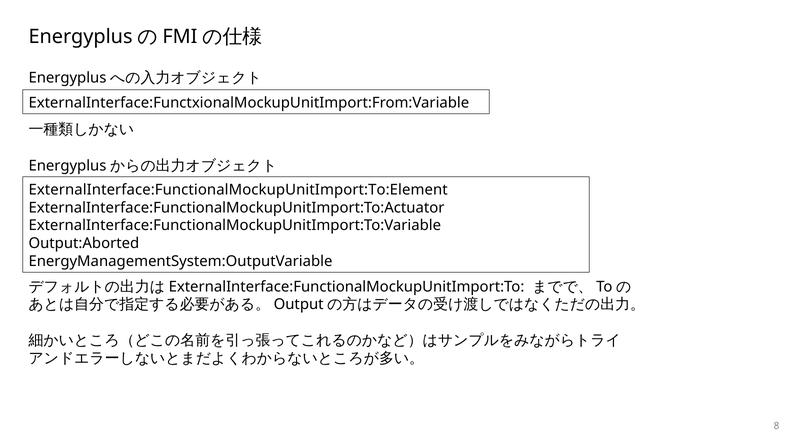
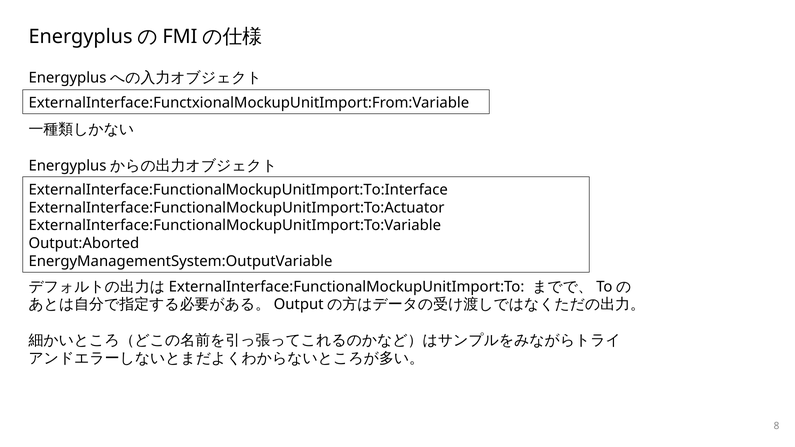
ExternalInterface:FunctionalMockupUnitImport:To:Element: ExternalInterface:FunctionalMockupUnitImport:To:Element -> ExternalInterface:FunctionalMockupUnitImport:To:Interface (238, 190)
